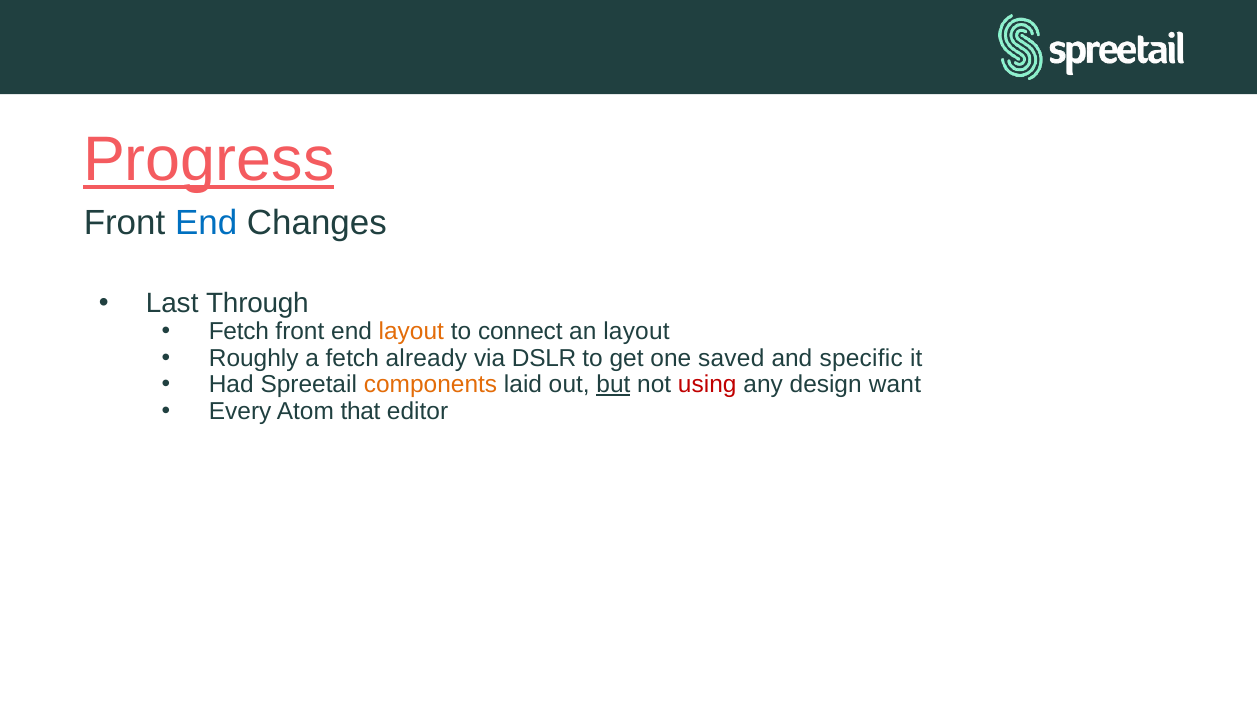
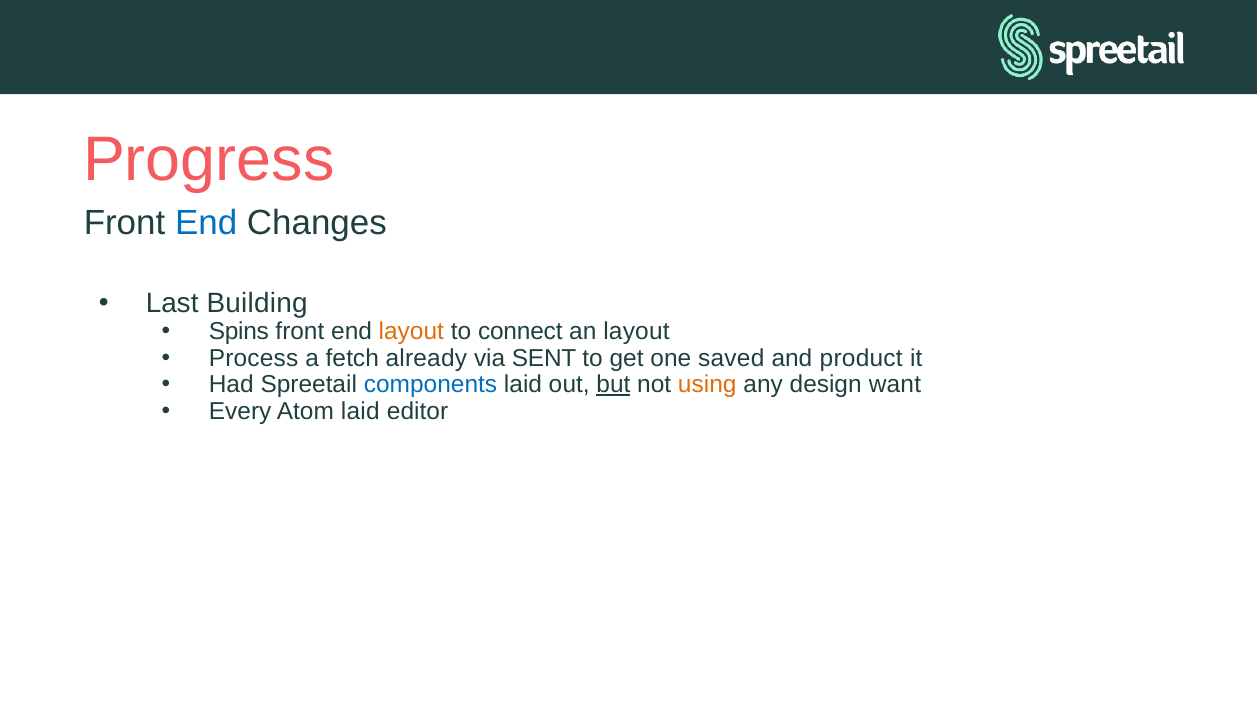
Progress underline: present -> none (209, 160)
Through: Through -> Building (257, 304)
Fetch: Fetch -> Spins (239, 332)
Roughly: Roughly -> Process (254, 358)
DSLR: DSLR -> SENT (544, 358)
specific: specific -> product (861, 358)
components colour: orange -> blue (431, 385)
using colour: red -> orange (707, 385)
Atom that: that -> laid (360, 411)
